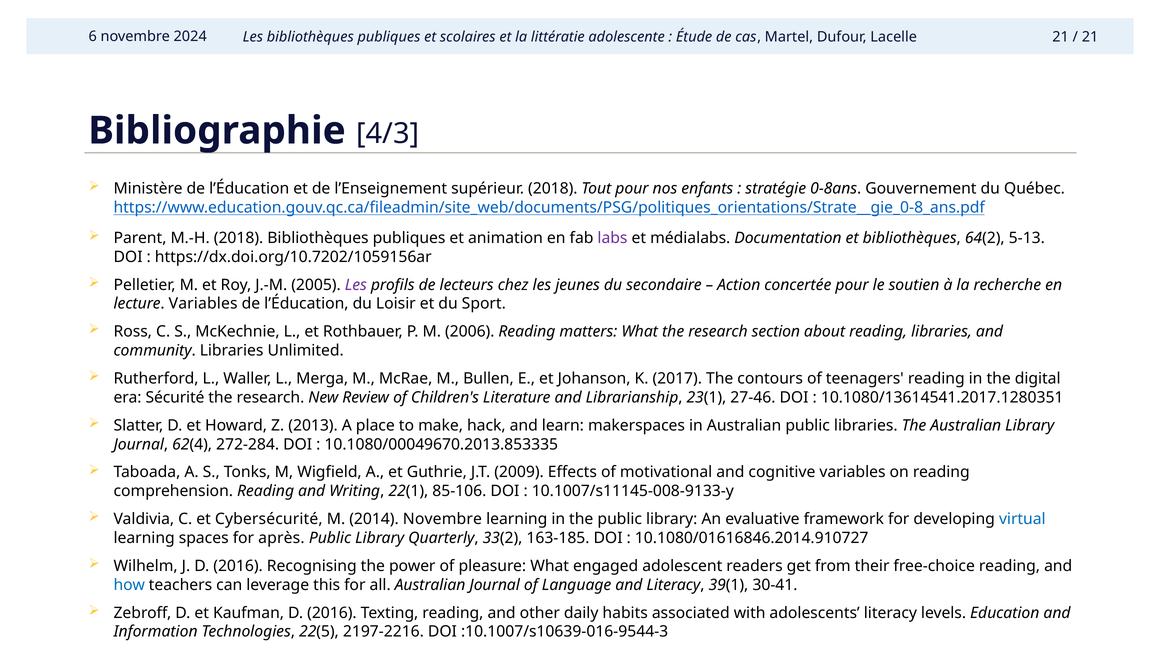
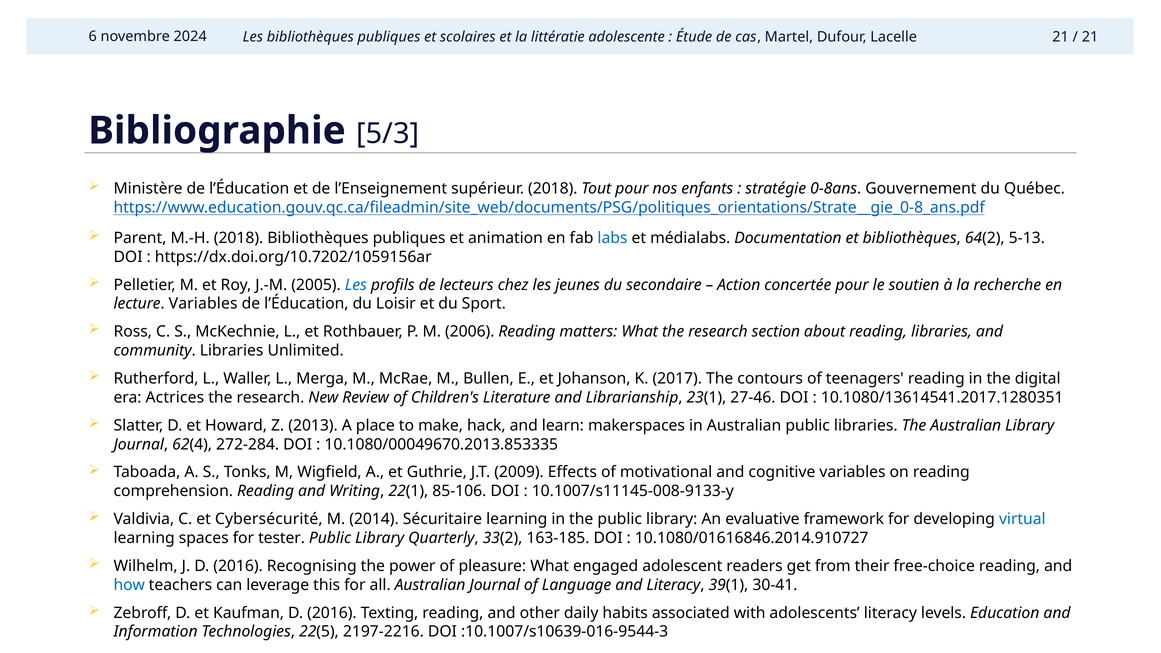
4/3: 4/3 -> 5/3 (388, 134)
labs colour: purple -> blue (613, 238)
Les colour: purple -> blue (356, 285)
Sécurité: Sécurité -> Actrices (175, 398)
2014 Novembre: Novembre -> Sécuritaire (442, 519)
après: après -> tester (282, 538)
